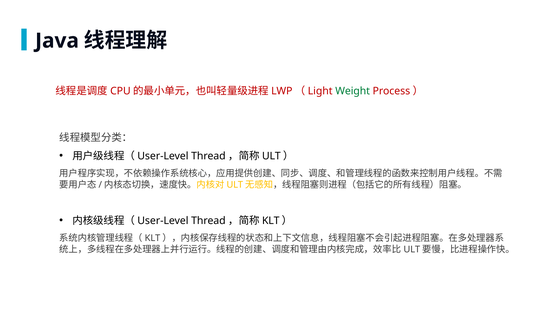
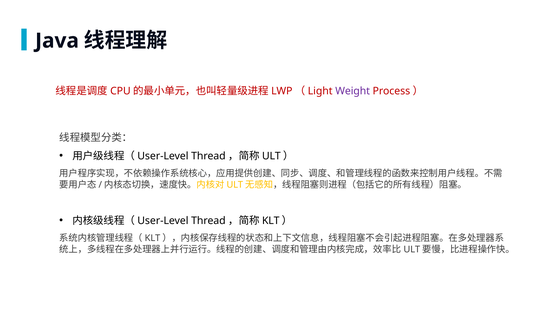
Weight colour: green -> purple (353, 91)
